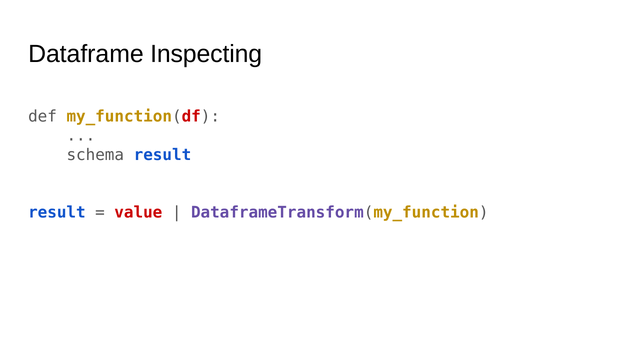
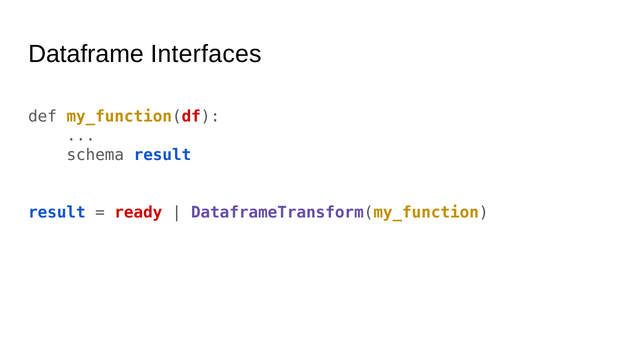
Inspecting: Inspecting -> Interfaces (206, 54)
value: value -> ready (138, 212)
